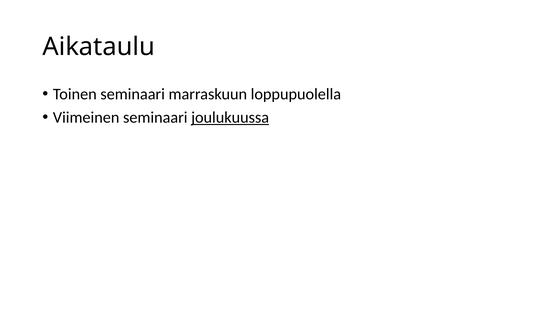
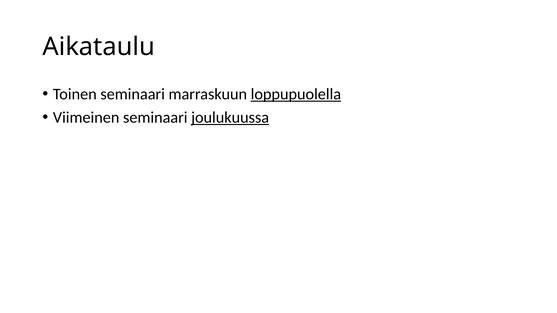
loppupuolella underline: none -> present (296, 94)
